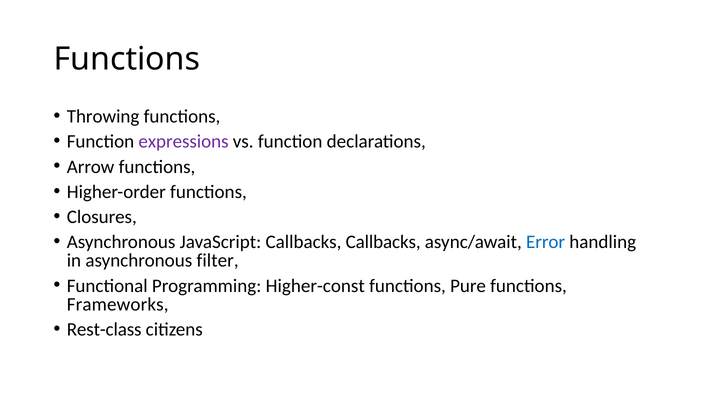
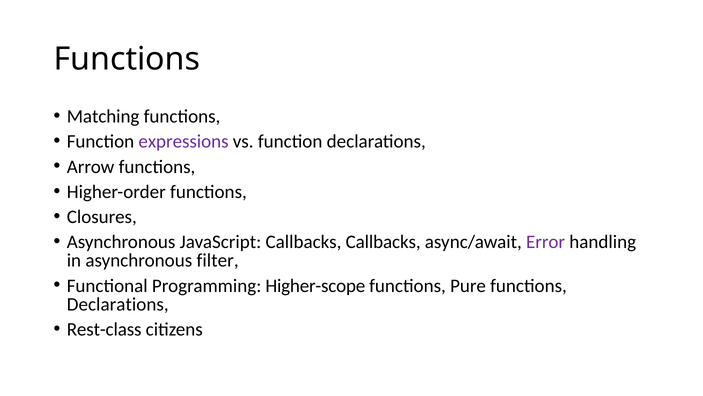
Throwing: Throwing -> Matching (103, 116)
Error colour: blue -> purple (546, 242)
Higher-const: Higher-const -> Higher-scope (315, 285)
Frameworks: Frameworks -> Declarations (118, 304)
